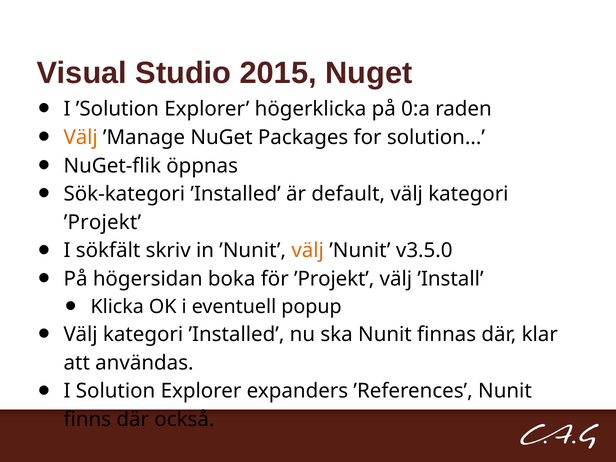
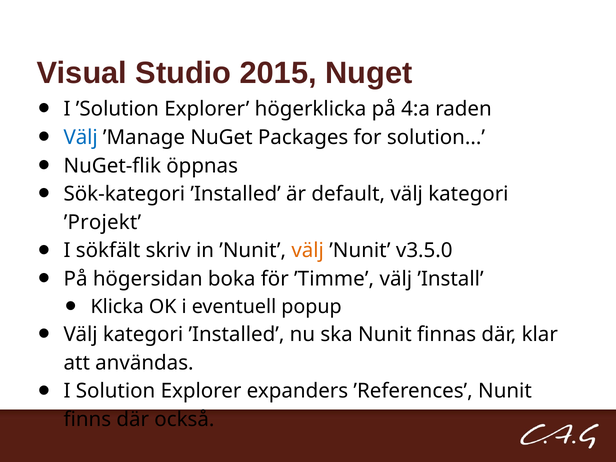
0:a: 0:a -> 4:a (416, 109)
Välj colour: orange -> blue (81, 137)
för ’Projekt: ’Projekt -> ’Timme (334, 279)
